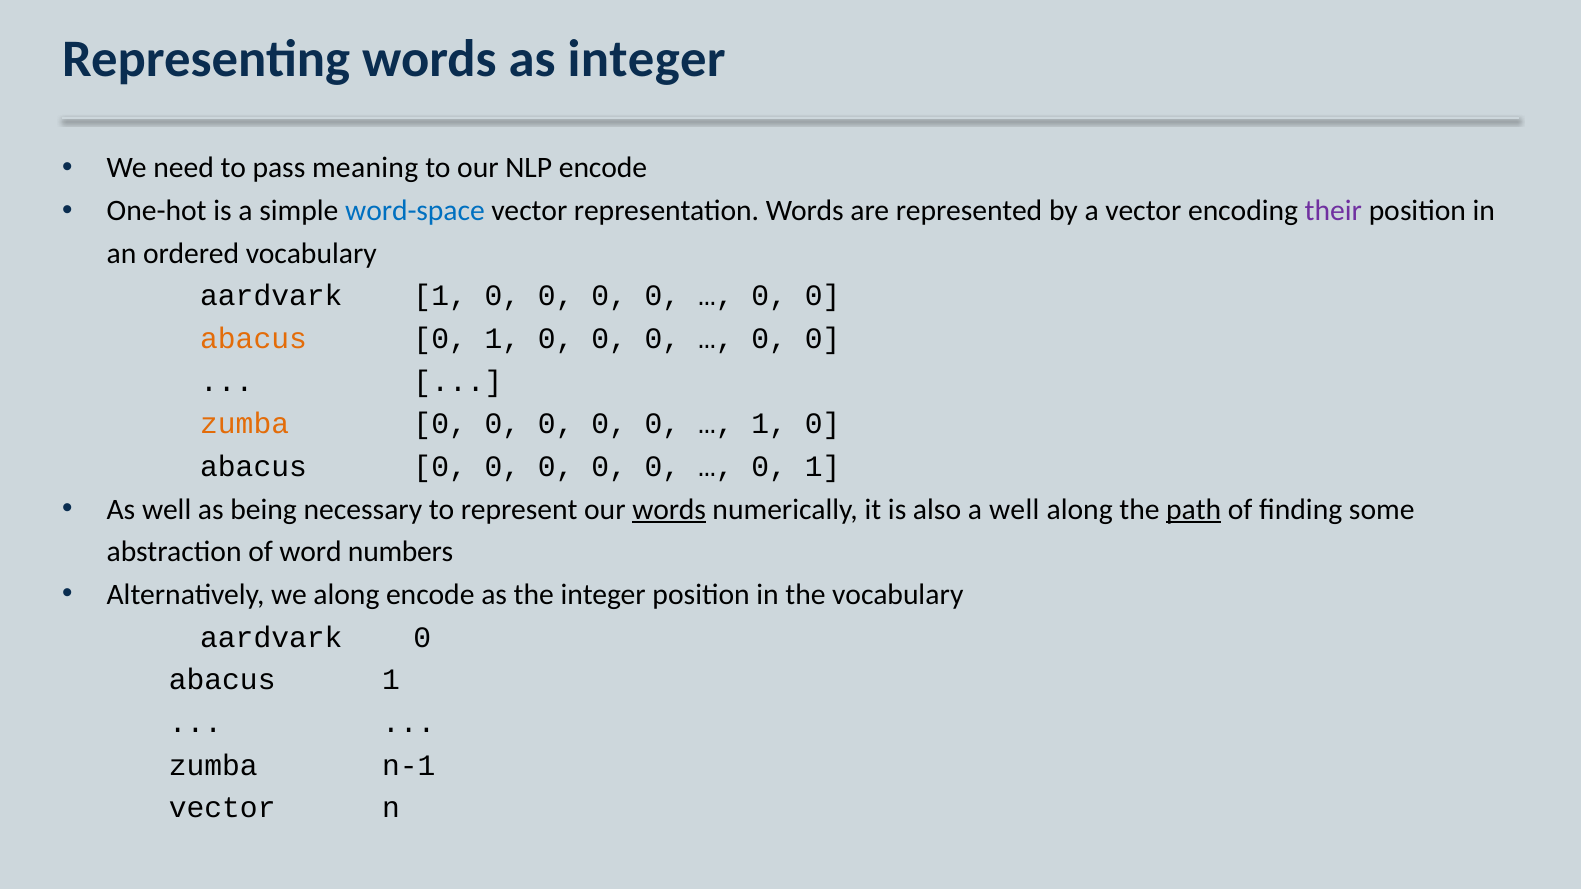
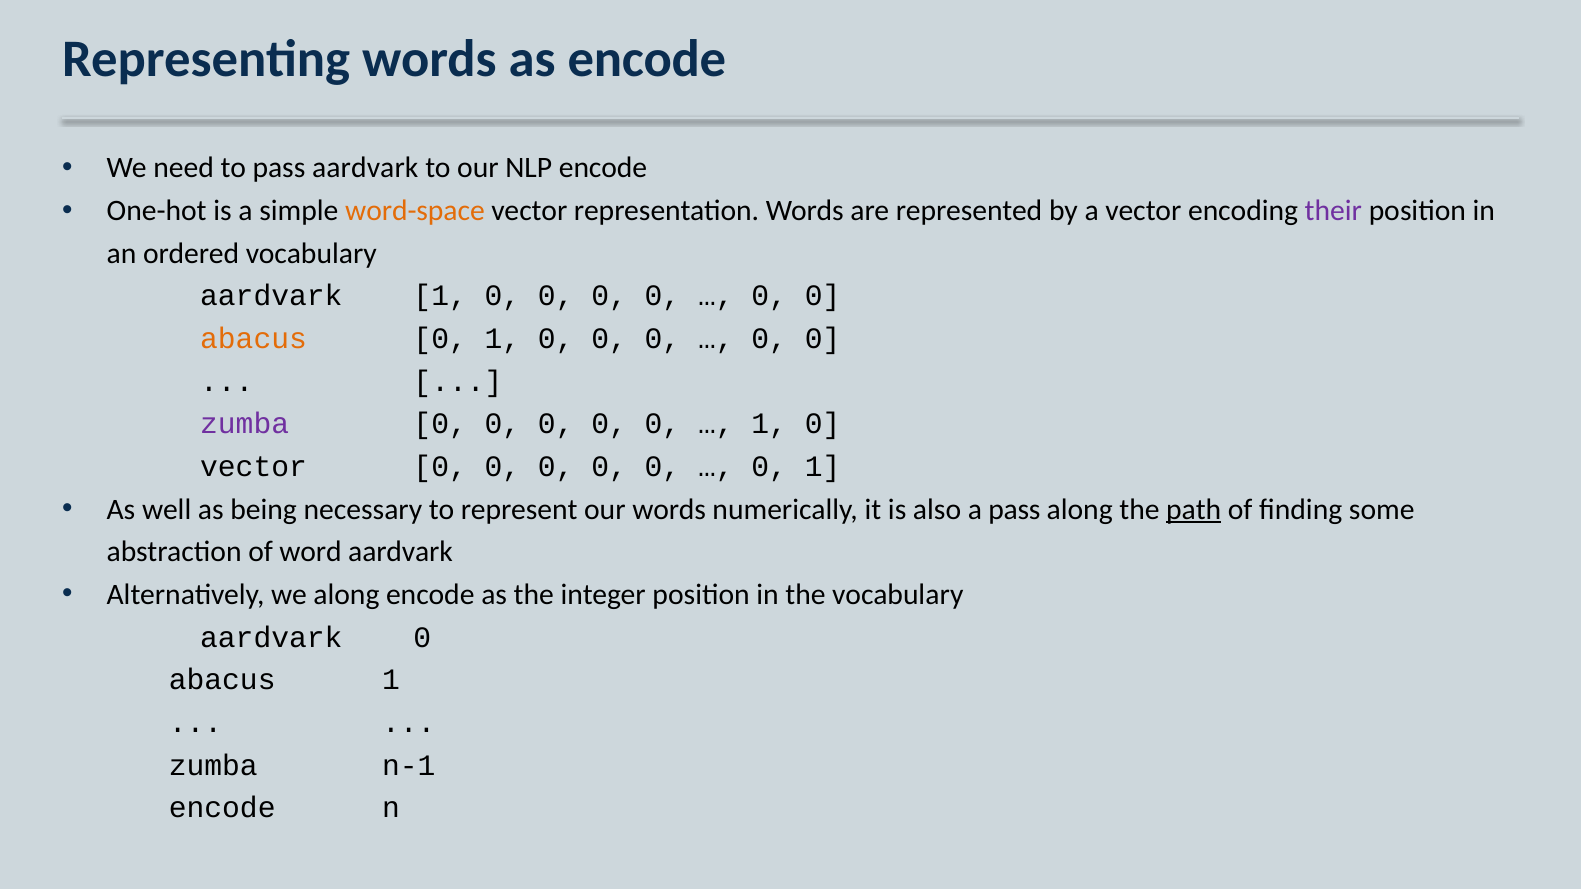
as integer: integer -> encode (647, 59)
pass meaning: meaning -> aardvark (365, 168)
word-space colour: blue -> orange (415, 211)
zumba colour: orange -> purple (245, 424)
abacus: abacus -> vector (254, 467)
words underline: present -> none (669, 510)
a well: well -> pass (1014, 510)
word numbers: numbers -> aardvark (401, 552)
vector: vector -> encode (222, 808)
